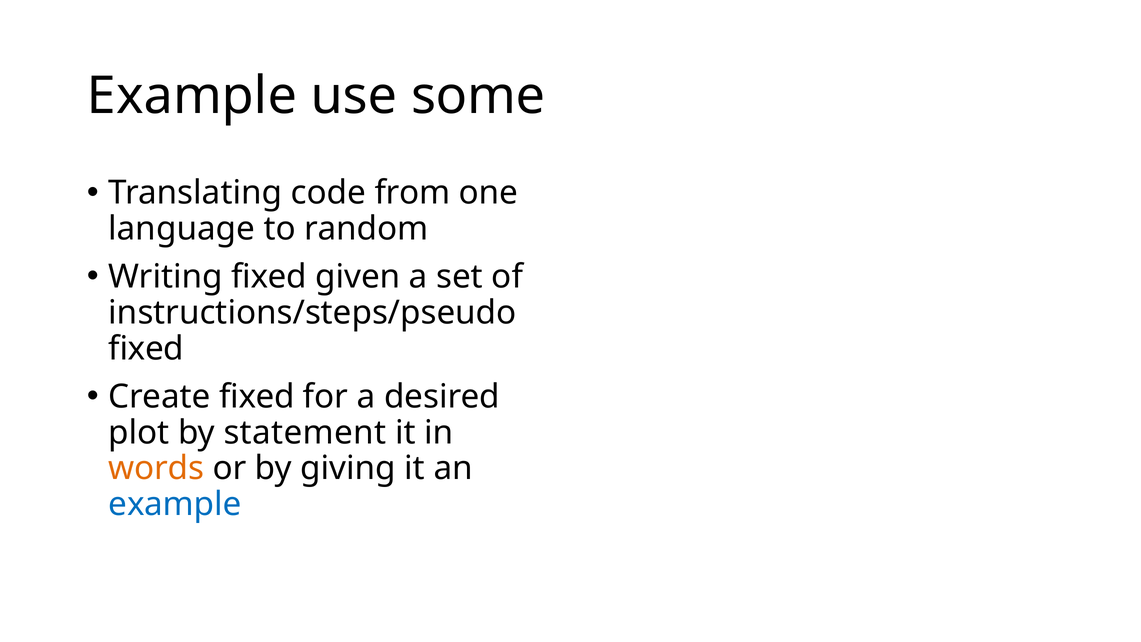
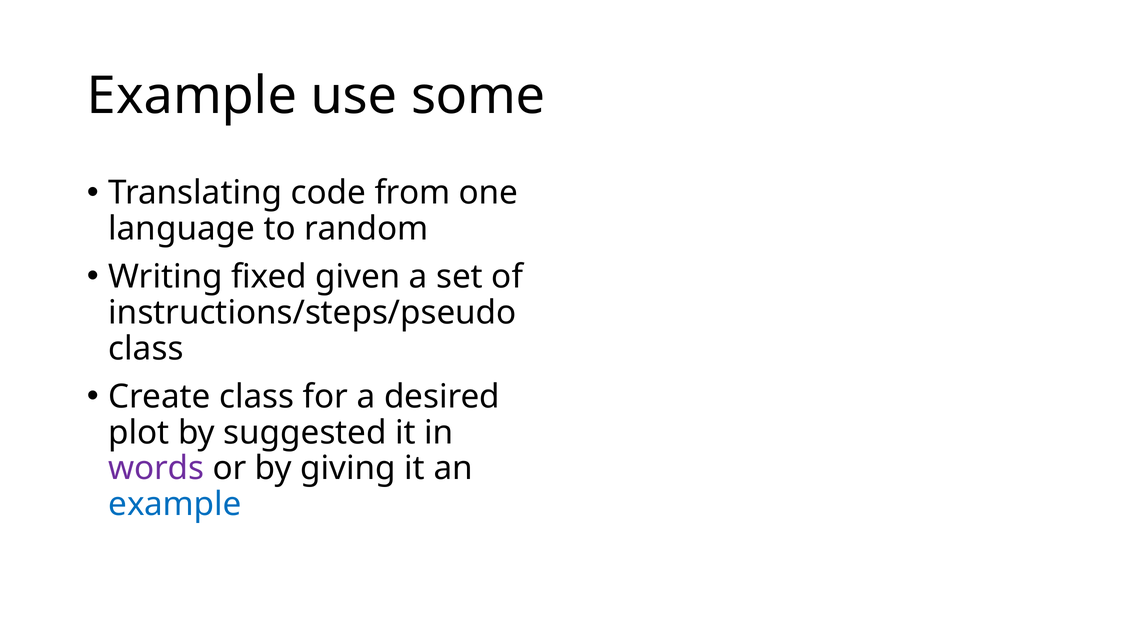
fixed: fixed -> class (146, 349)
Create fixed: fixed -> class (257, 396)
statement: statement -> suggested (305, 432)
words colour: orange -> purple (156, 468)
